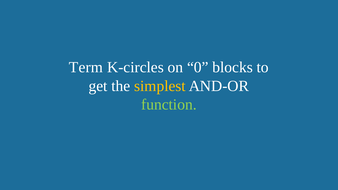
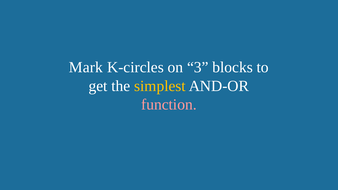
Term: Term -> Mark (86, 67)
0: 0 -> 3 (198, 67)
function colour: light green -> pink (169, 105)
